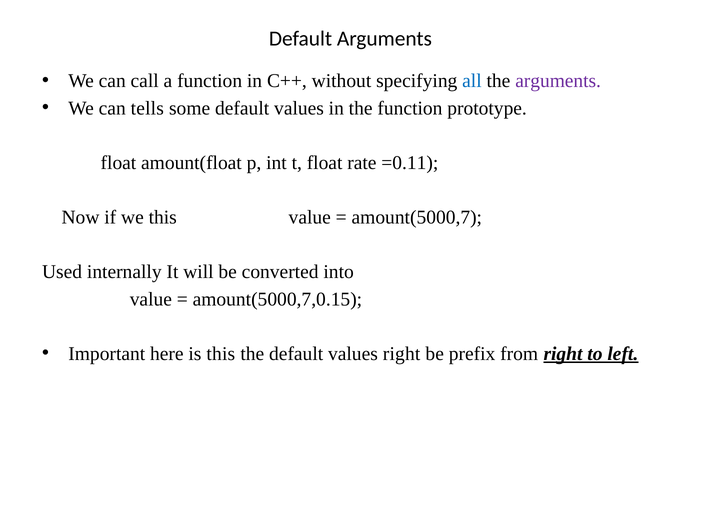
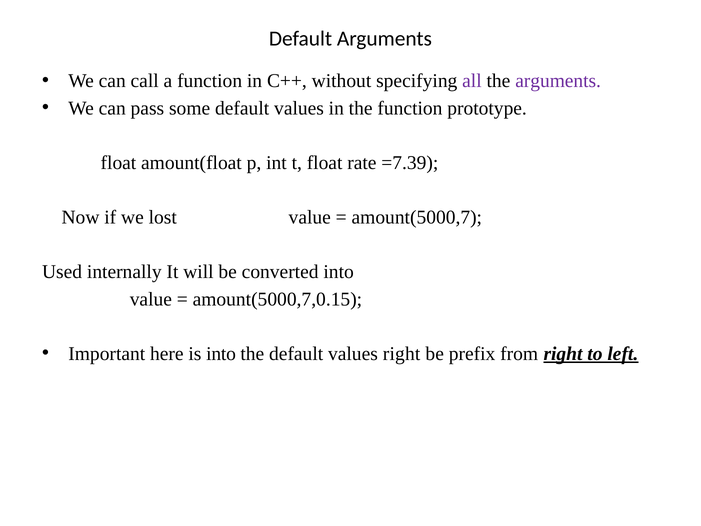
all colour: blue -> purple (472, 81)
tells: tells -> pass (147, 108)
=0.11: =0.11 -> =7.39 (410, 163)
we this: this -> lost (163, 217)
is this: this -> into (221, 353)
